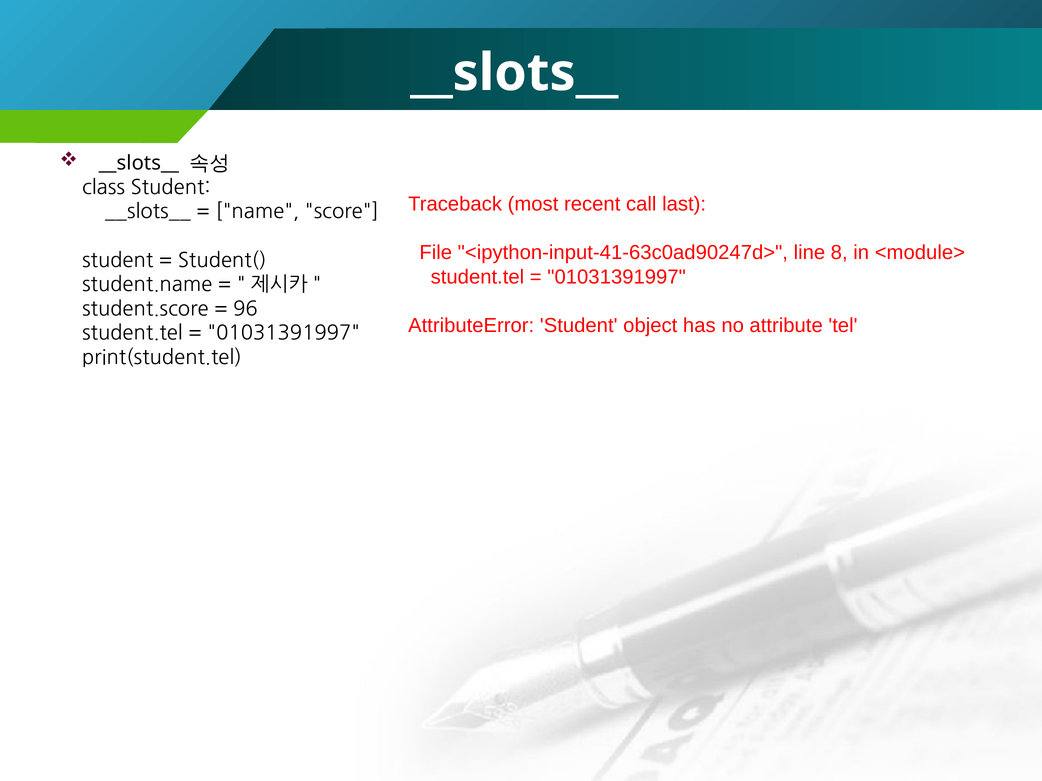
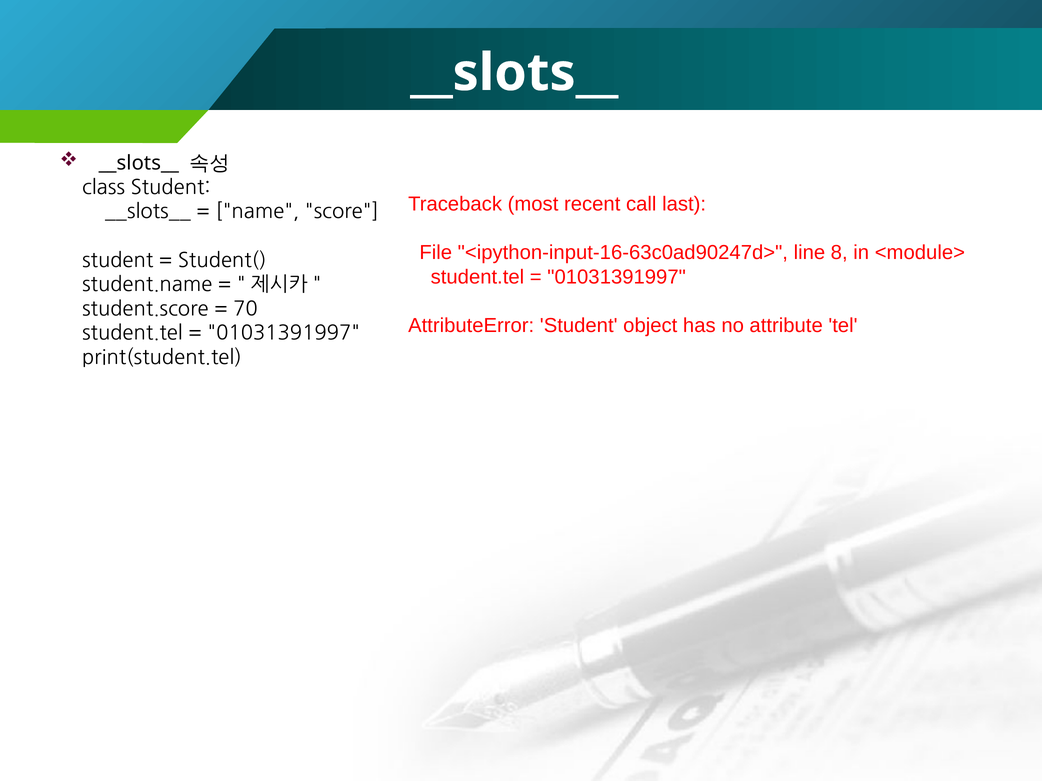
<ipython-input-41-63c0ad90247d>: <ipython-input-41-63c0ad90247d> -> <ipython-input-16-63c0ad90247d> (623, 253)
96: 96 -> 70 (245, 309)
